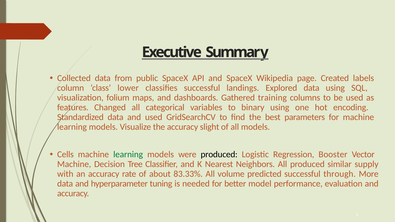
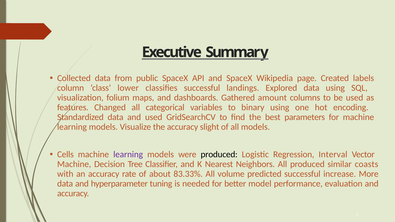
training: training -> amount (272, 98)
learning colour: green -> purple (128, 155)
Booster: Booster -> Interval (333, 155)
supply: supply -> coasts (366, 164)
through: through -> increase (340, 174)
